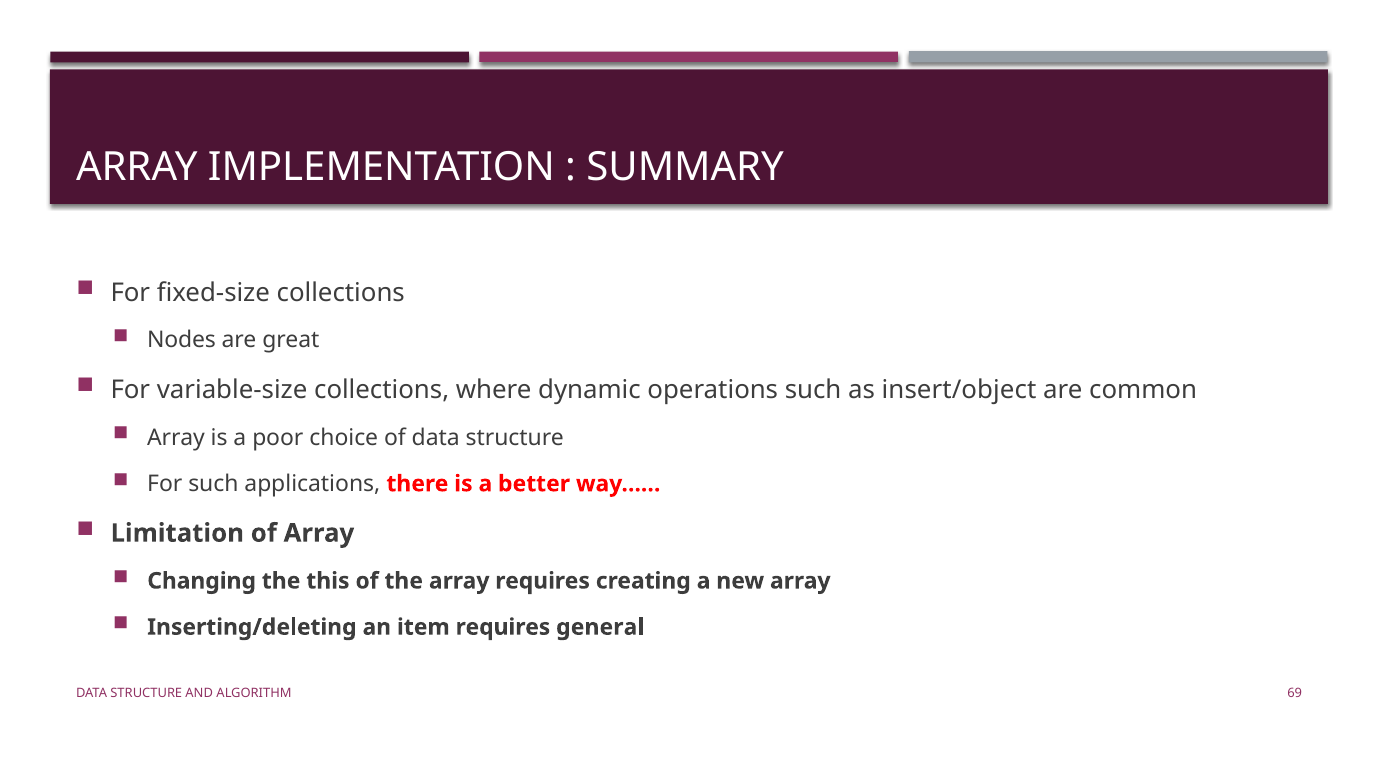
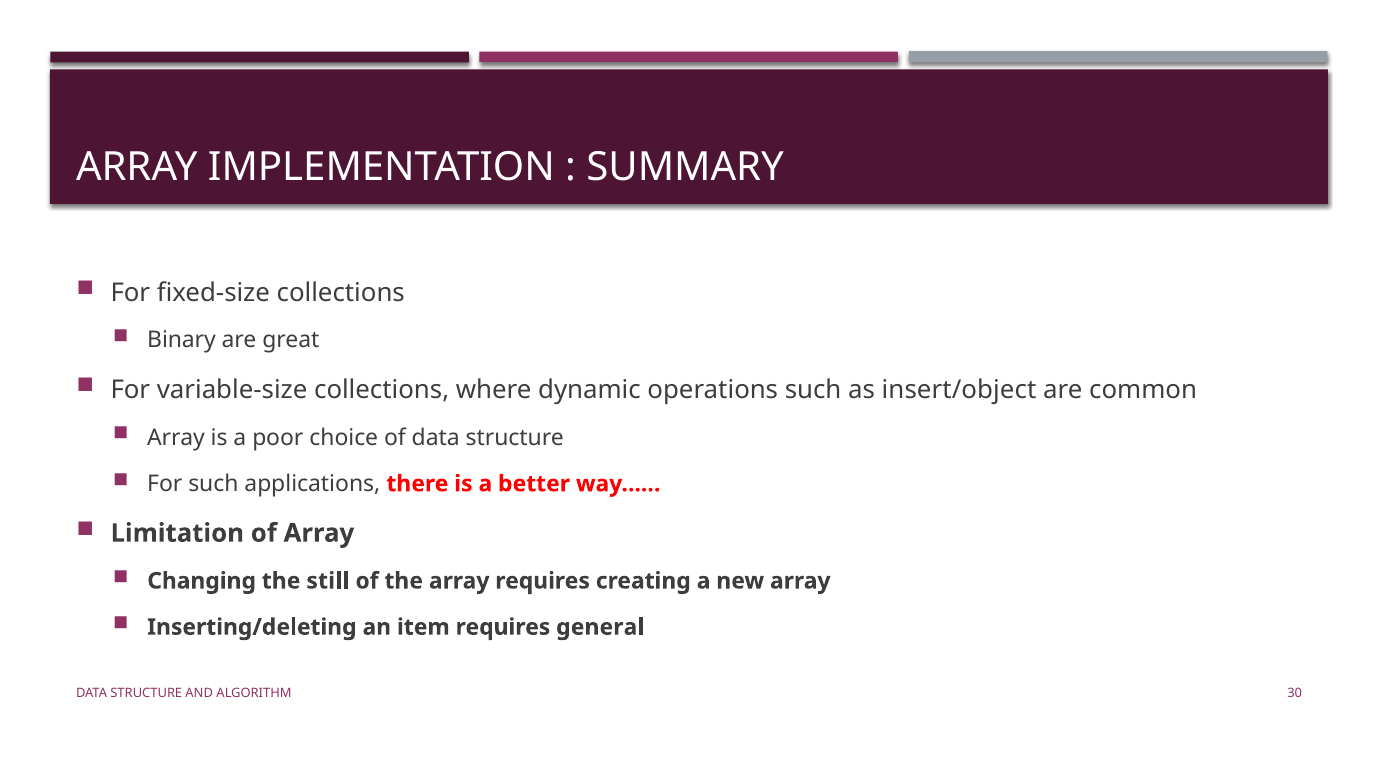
Nodes: Nodes -> Binary (182, 340)
this: this -> still (328, 581)
69: 69 -> 30 (1295, 694)
